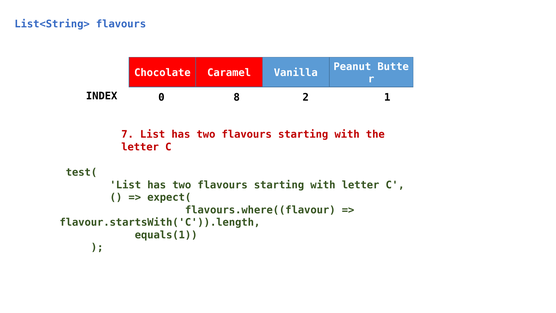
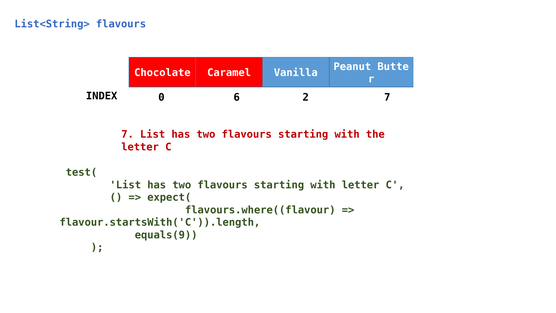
8: 8 -> 6 (237, 97)
2 1: 1 -> 7 (387, 97)
equals(1: equals(1 -> equals(9 (166, 235)
